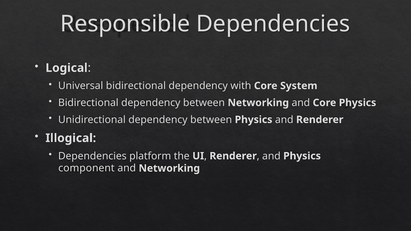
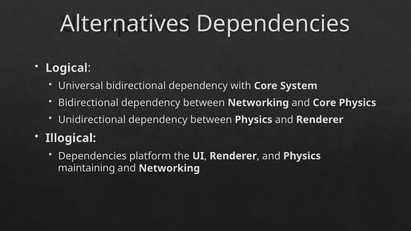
Responsible: Responsible -> Alternatives (125, 24)
component: component -> maintaining (87, 168)
